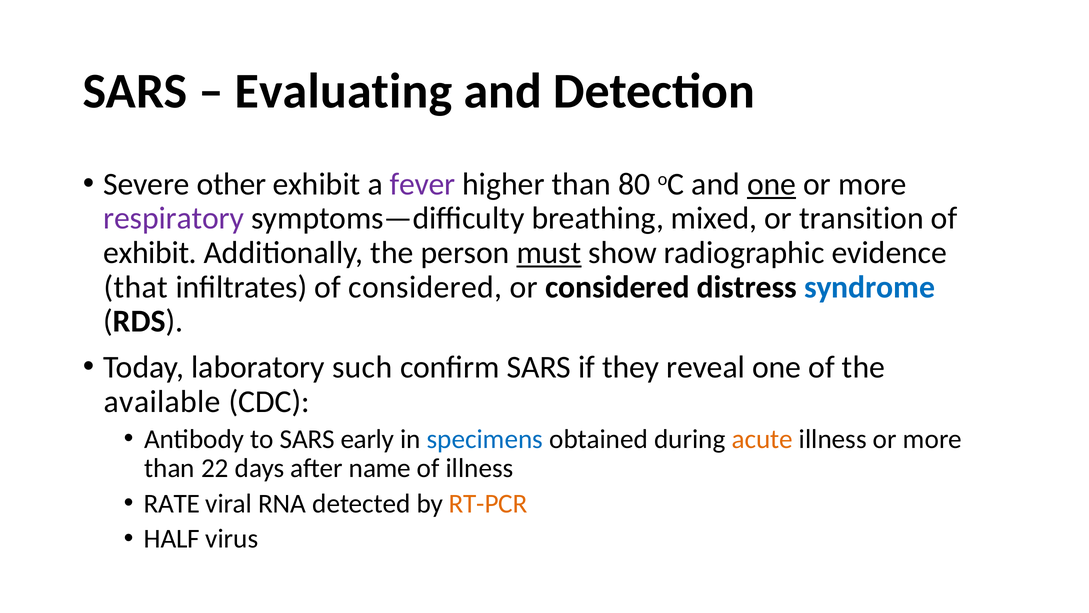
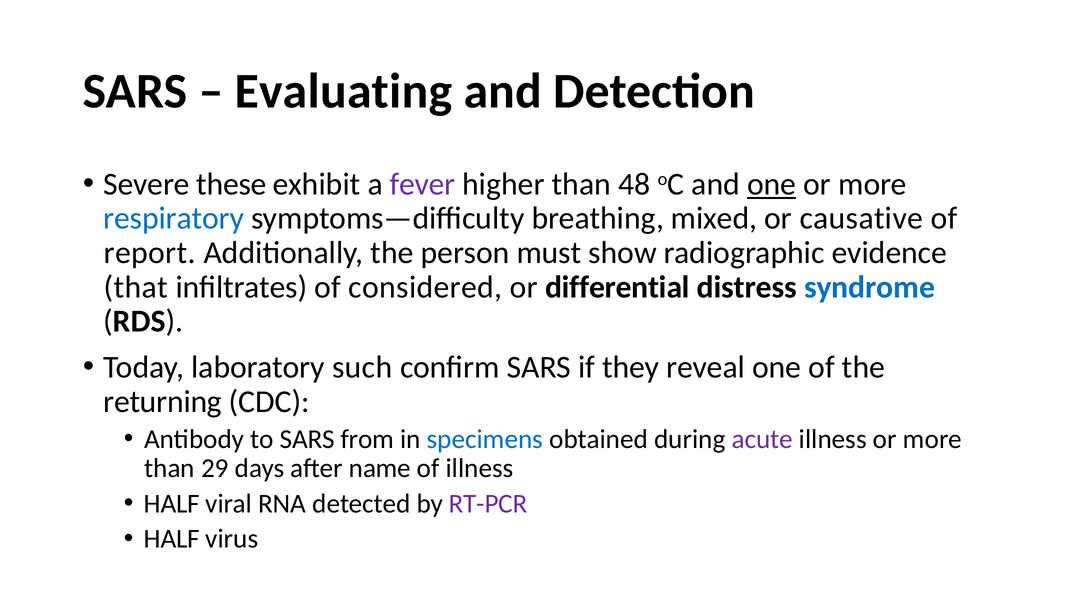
other: other -> these (231, 184)
80: 80 -> 48 (634, 184)
respiratory colour: purple -> blue (174, 218)
transition: transition -> causative (861, 218)
exhibit: exhibit -> report (150, 253)
must underline: present -> none (549, 253)
or considered: considered -> differential (617, 287)
available: available -> returning (163, 401)
early: early -> from (367, 439)
acute colour: orange -> purple (762, 439)
22: 22 -> 29 (215, 468)
RATE: RATE -> HALF (172, 503)
RT-PCR colour: orange -> purple (488, 503)
